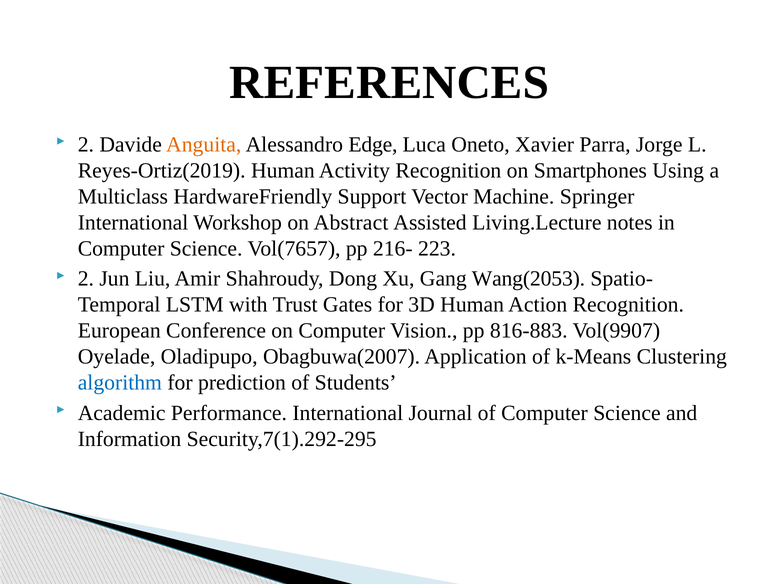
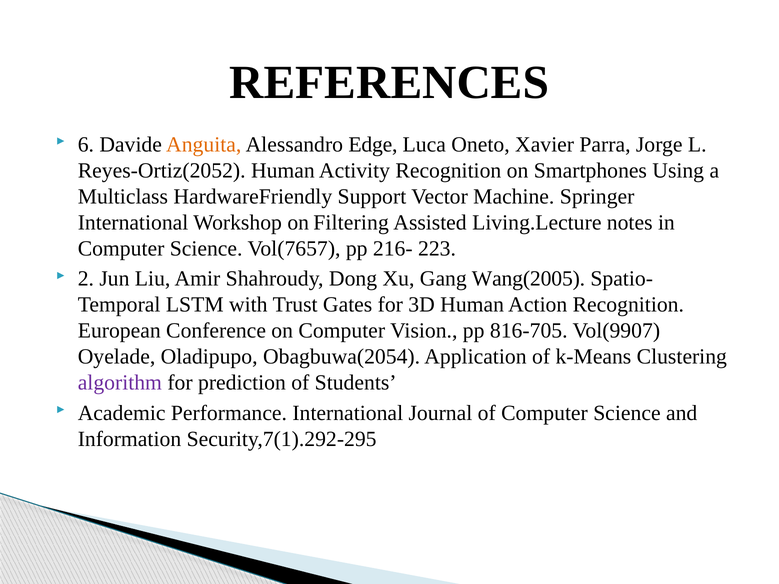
2: 2 -> 6 (86, 145)
Reyes-Ortiz(2019: Reyes-Ortiz(2019 -> Reyes-Ortiz(2052 (162, 171)
Abstract: Abstract -> Filtering (351, 223)
Wang(2053: Wang(2053 -> Wang(2005 (529, 279)
816-883: 816-883 -> 816-705 (529, 331)
Obagbuwa(2007: Obagbuwa(2007 -> Obagbuwa(2054 (342, 357)
algorithm colour: blue -> purple (120, 383)
